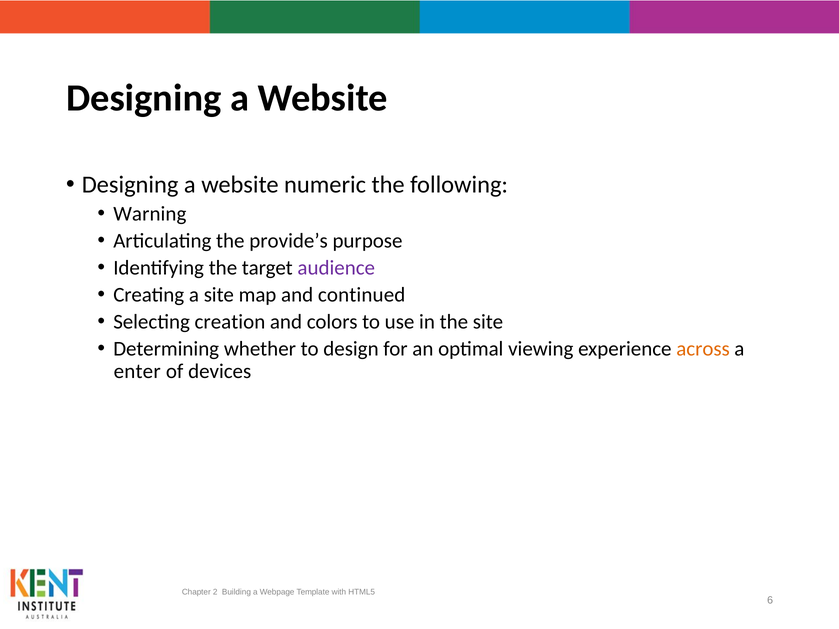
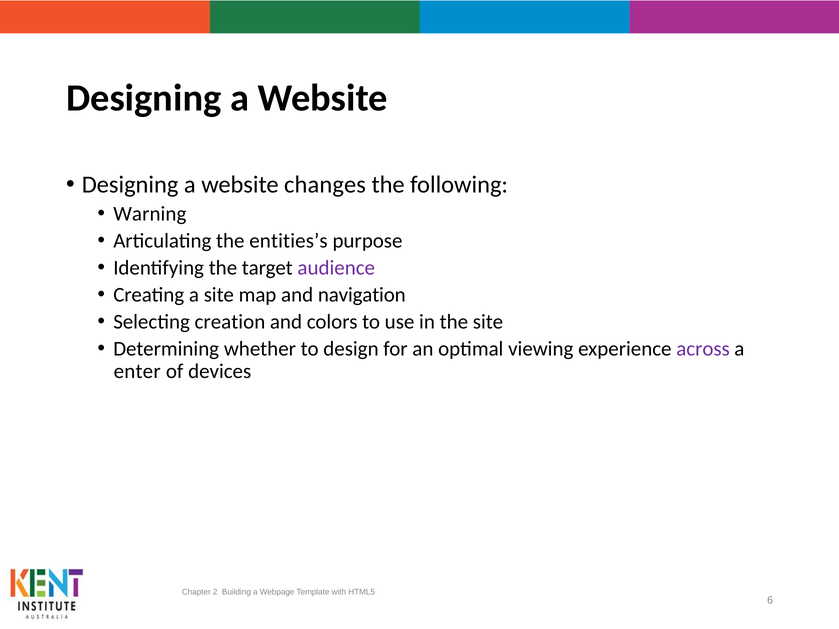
numeric: numeric -> changes (325, 185)
provide’s: provide’s -> entities’s (288, 241)
continued: continued -> navigation (362, 295)
across colour: orange -> purple (703, 349)
